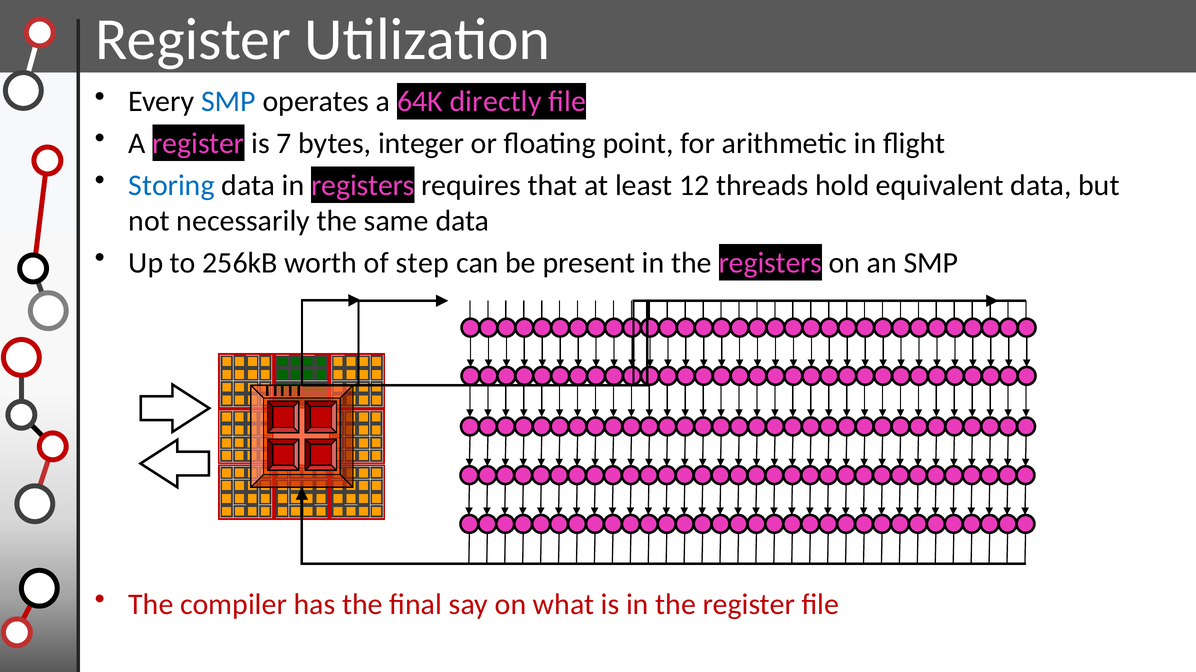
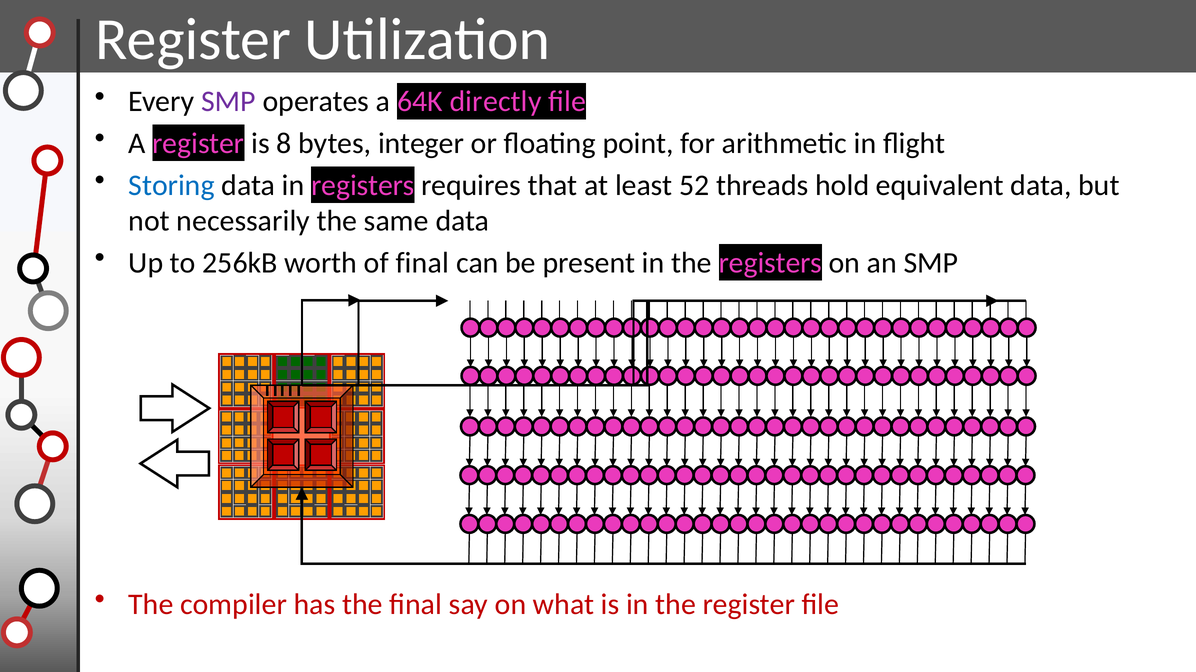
SMP colour: blue -> purple (229, 102)
7: 7 -> 8 (284, 144)
12: 12 -> 52 (694, 185)
of step: step -> final (422, 263)
